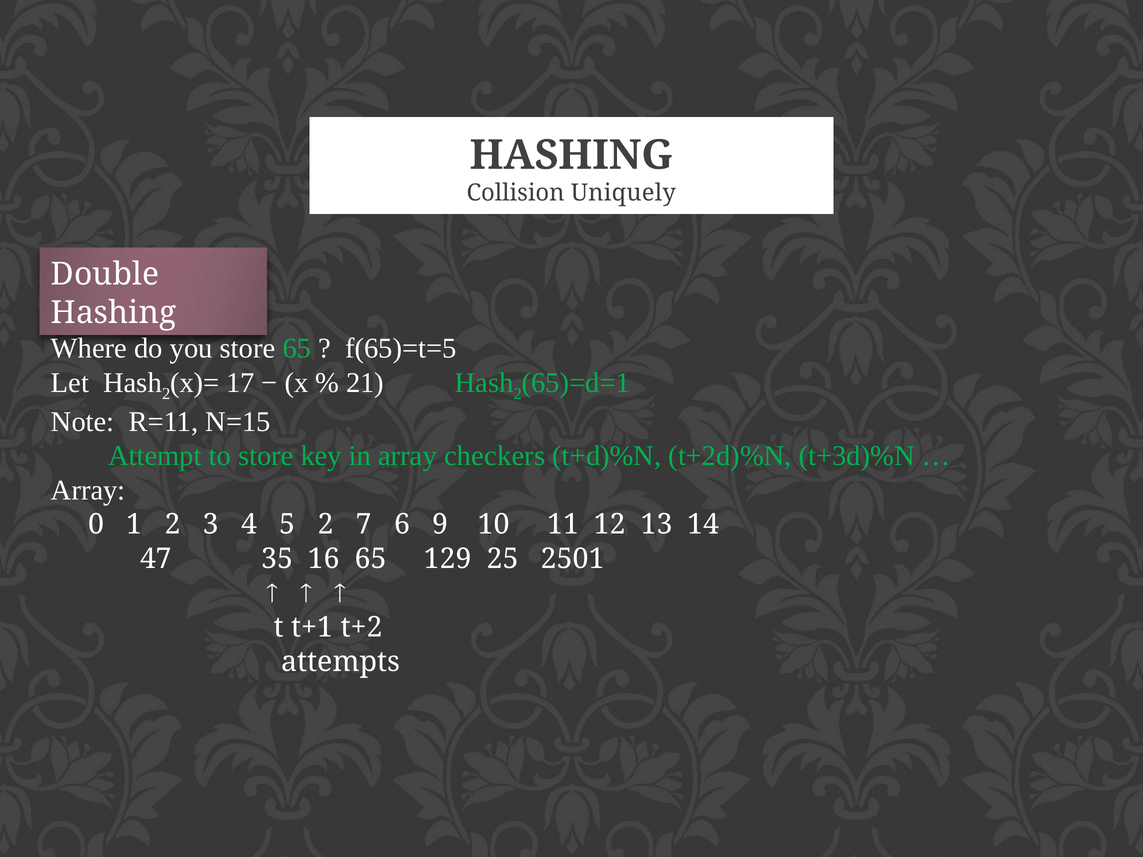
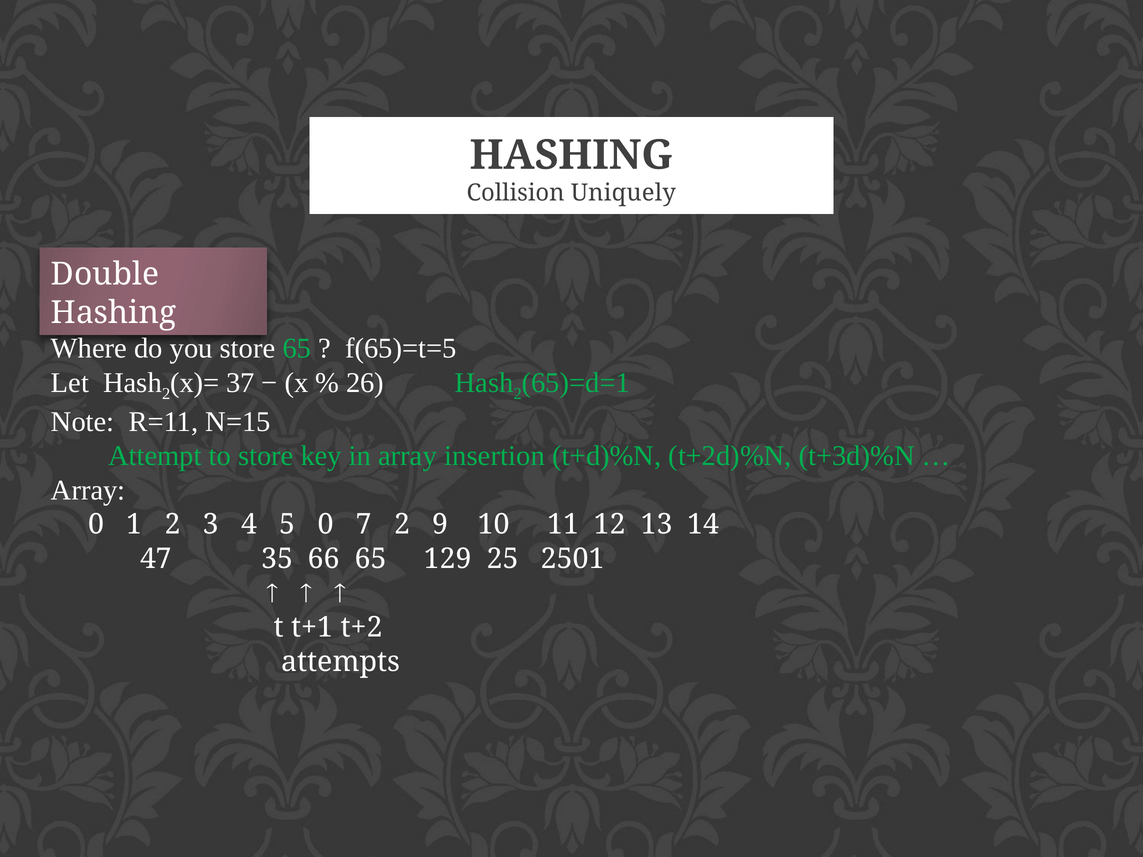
17: 17 -> 37 (240, 383)
21: 21 -> 26 (365, 383)
checkers: checkers -> insertion (495, 456)
5 2: 2 -> 0 (326, 525)
7 6: 6 -> 2 (402, 525)
16: 16 -> 66 (324, 559)
